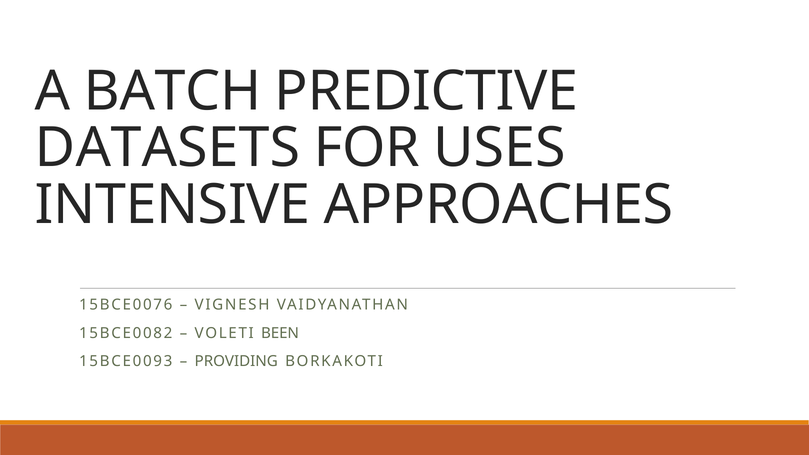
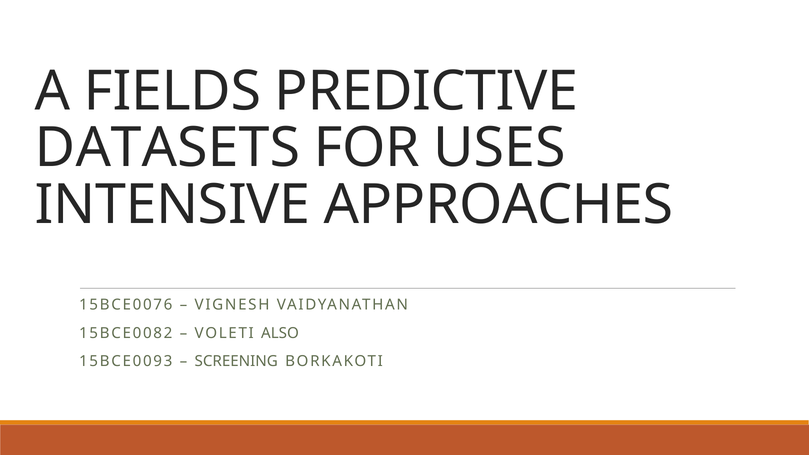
BATCH: BATCH -> FIELDS (173, 91)
BEEN: BEEN -> ALSO (280, 333)
PROVIDING: PROVIDING -> SCREENING (236, 361)
